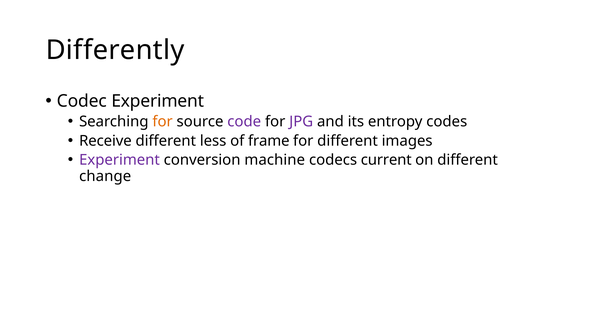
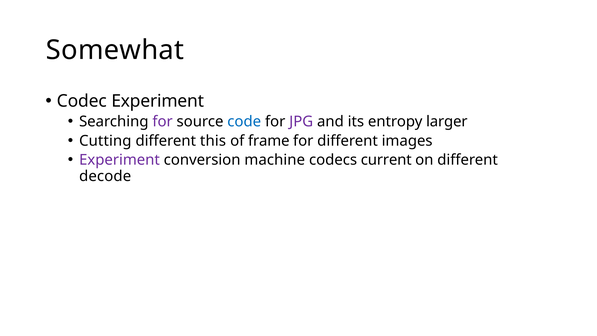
Differently: Differently -> Somewhat (115, 50)
for colour: orange -> purple (163, 121)
code colour: purple -> blue (244, 121)
codes: codes -> larger (447, 121)
Receive: Receive -> Cutting (105, 141)
less: less -> this (213, 141)
change: change -> decode (105, 176)
